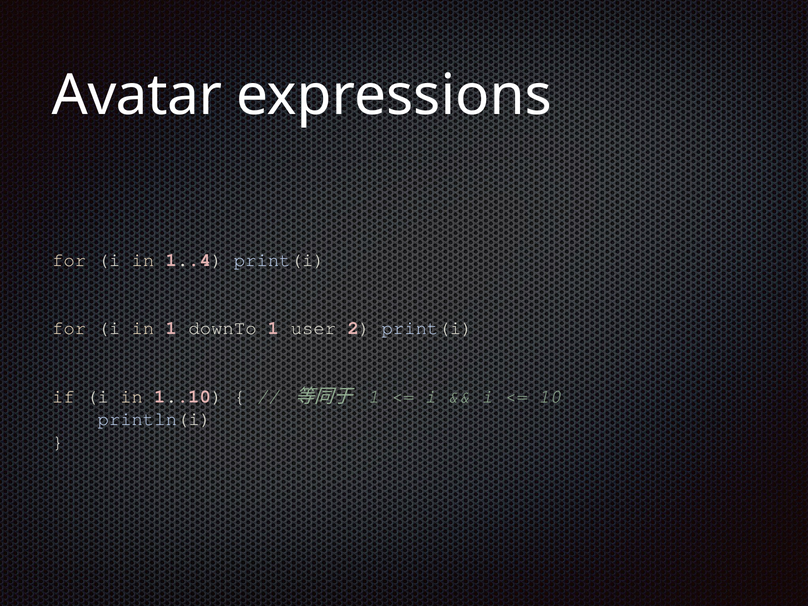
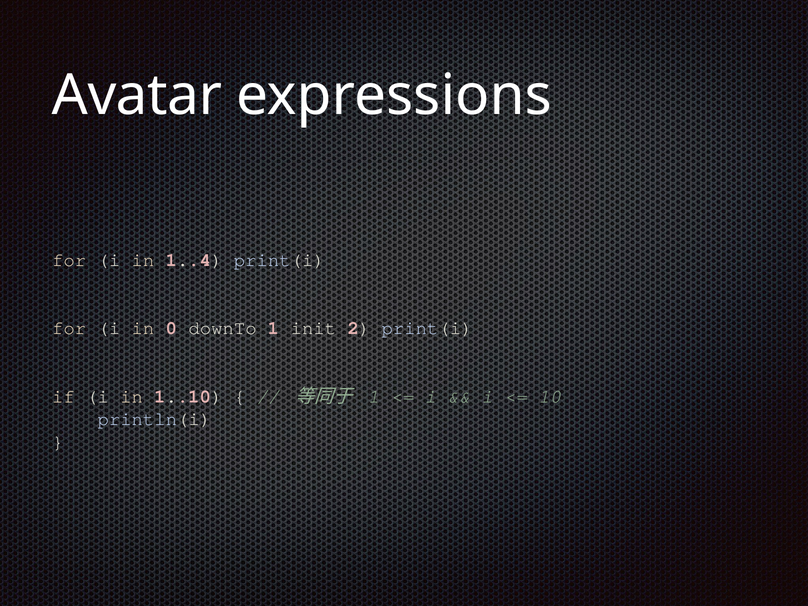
in 1: 1 -> 0 (171, 328)
user: user -> init (313, 328)
